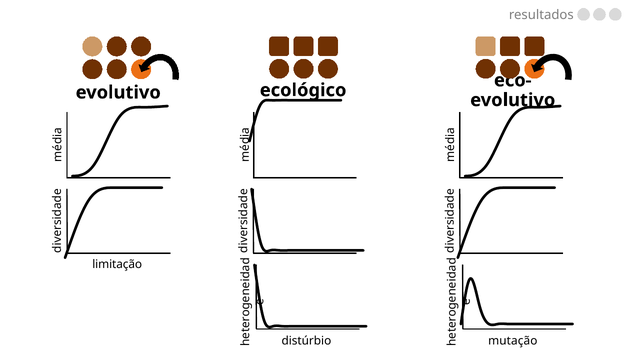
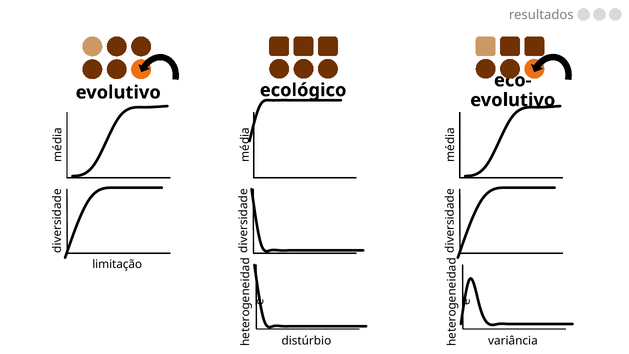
mutação: mutação -> variância (513, 341)
